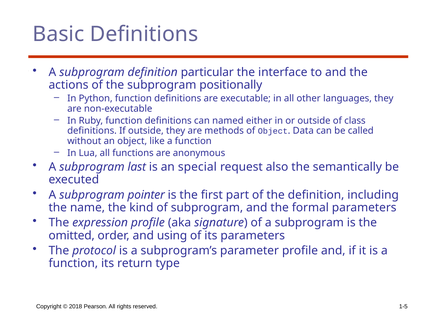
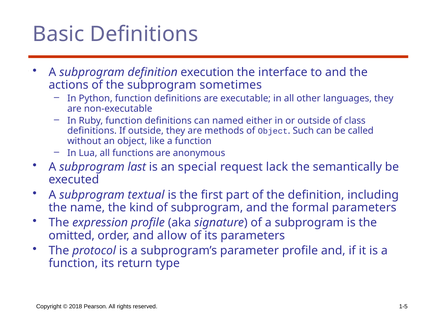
particular: particular -> execution (207, 72)
positionally: positionally -> sometimes (231, 85)
Data: Data -> Such (303, 131)
also: also -> lack (277, 167)
pointer: pointer -> textual (146, 195)
using: using -> allow (172, 236)
